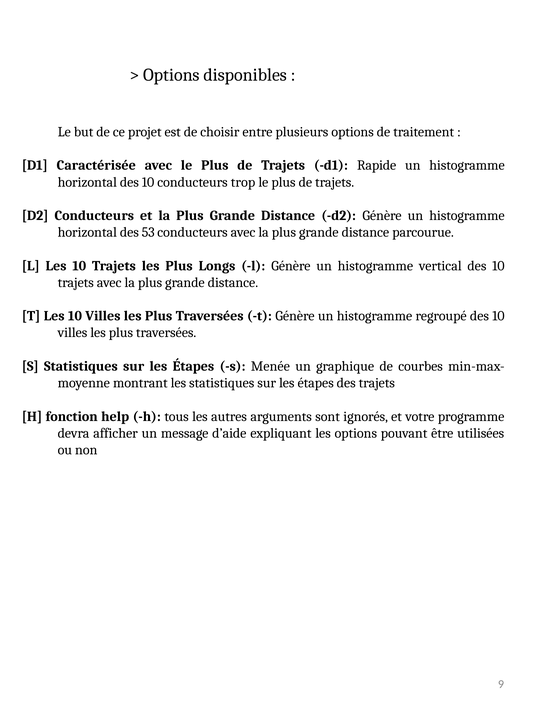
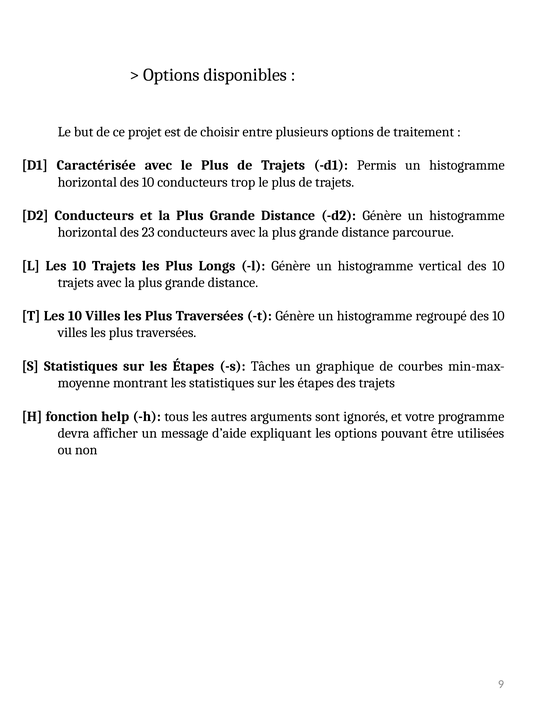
Rapide: Rapide -> Permis (377, 165)
53: 53 -> 23 (148, 232)
Menée: Menée -> Tâches (270, 366)
